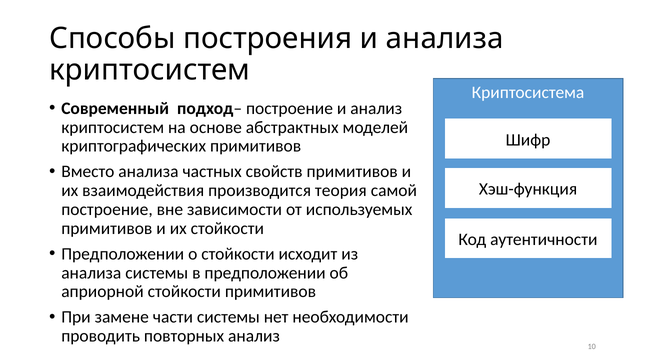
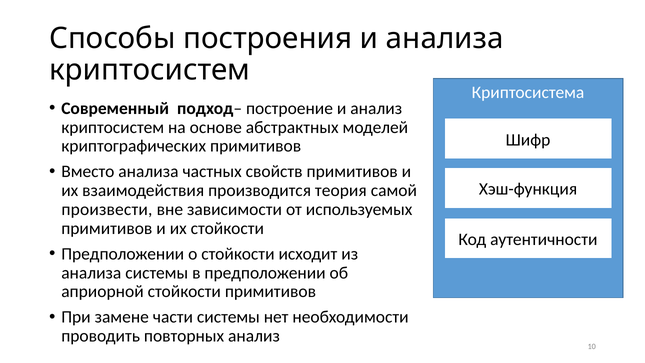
построение: построение -> произвести (107, 209)
